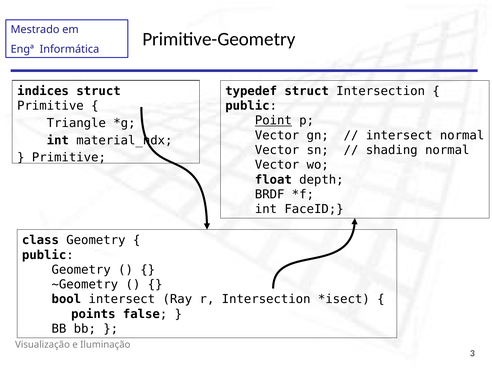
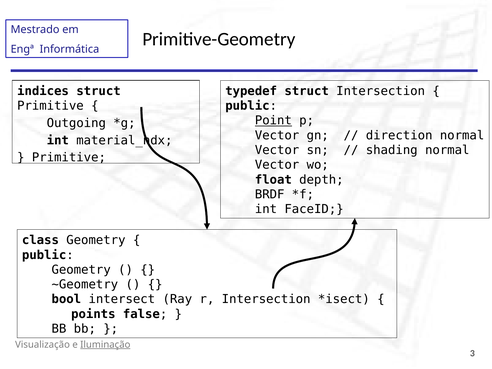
Triangle: Triangle -> Outgoing (76, 123)
intersect: intersect -> direction (399, 135)
Iluminação underline: none -> present (105, 345)
